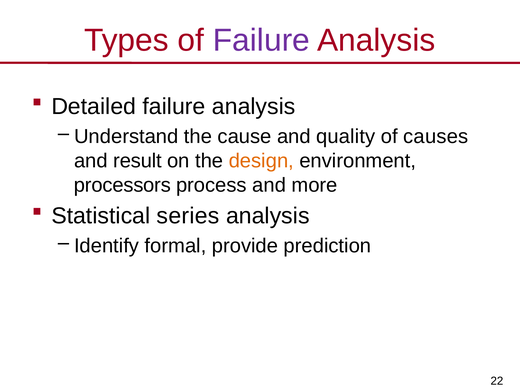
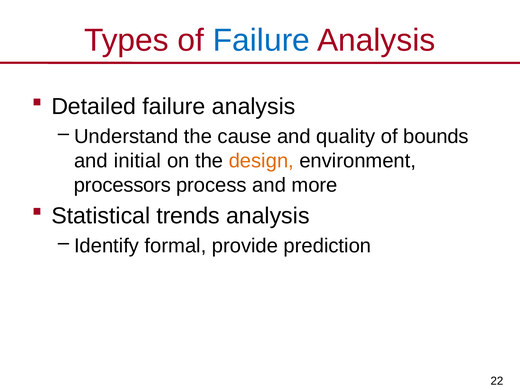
Failure colour: purple -> blue (261, 40)
causes: causes -> bounds (436, 137)
result: result -> initial (137, 161)
series: series -> trends (188, 216)
